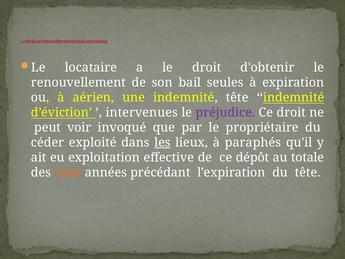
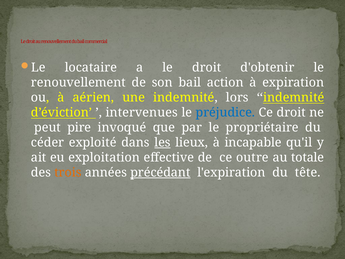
seules: seules -> action (225, 83)
indemnité tête: tête -> lors (237, 98)
préjudice colour: purple -> blue (225, 113)
voir: voir -> pire (79, 127)
paraphés: paraphés -> incapable (253, 142)
dépôt: dépôt -> outre (252, 157)
précédant underline: none -> present (160, 172)
